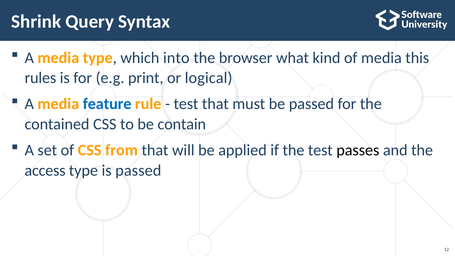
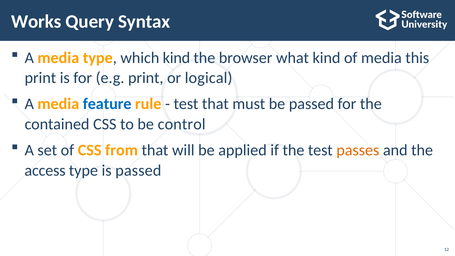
Shrink: Shrink -> Works (36, 22)
which into: into -> kind (176, 58)
rules: rules -> print (40, 78)
contain: contain -> control (182, 124)
passes colour: black -> orange (358, 150)
